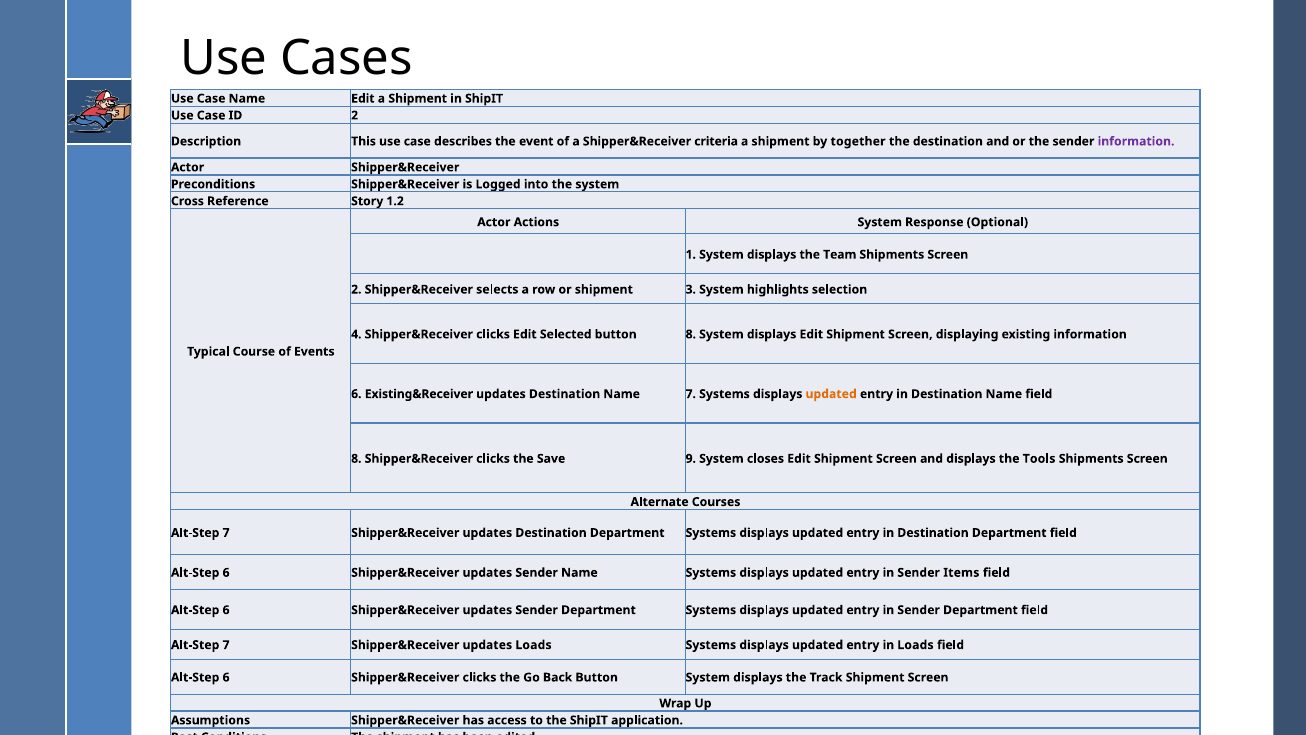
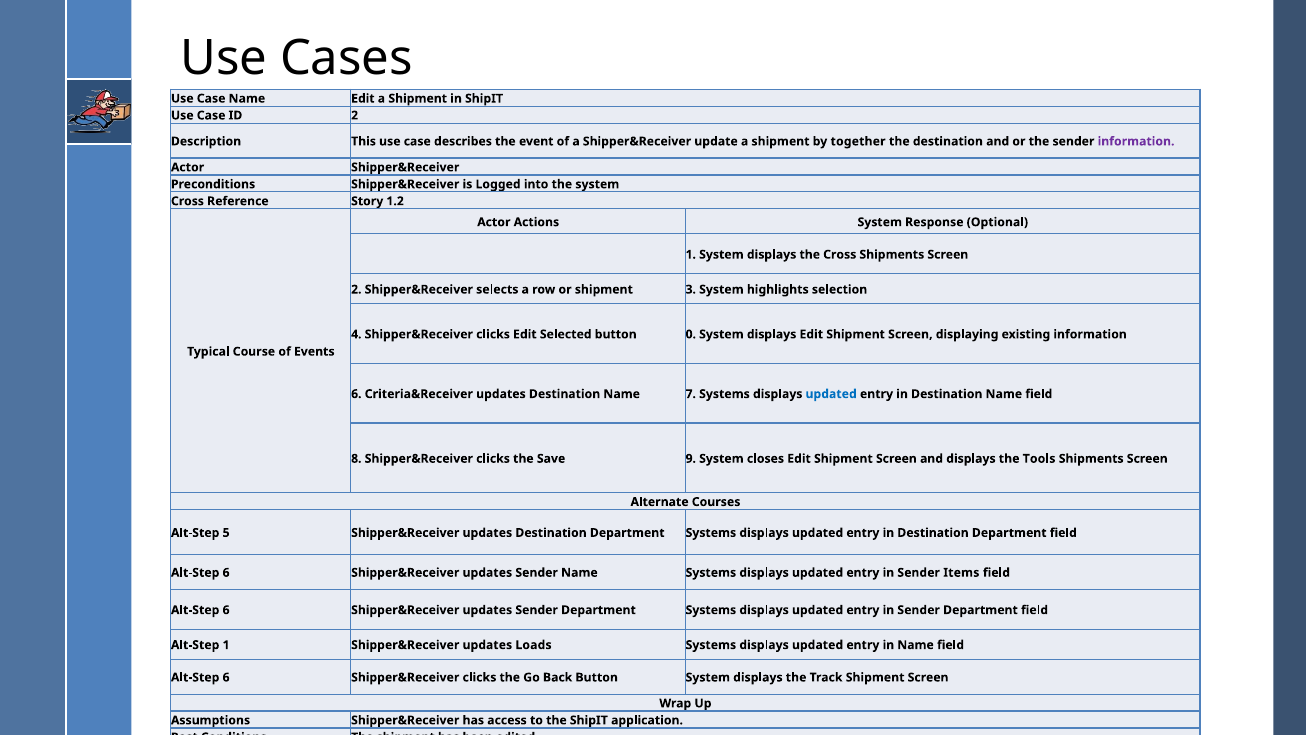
criteria: criteria -> update (716, 141)
the Team: Team -> Cross (840, 255)
button 8: 8 -> 0 (691, 334)
Existing&Receiver: Existing&Receiver -> Criteria&Receiver (419, 394)
updated colour: orange -> blue (831, 394)
7: 7 -> 5 (226, 533)
7: 7 -> 1 (226, 645)
in Loads: Loads -> Name (916, 645)
